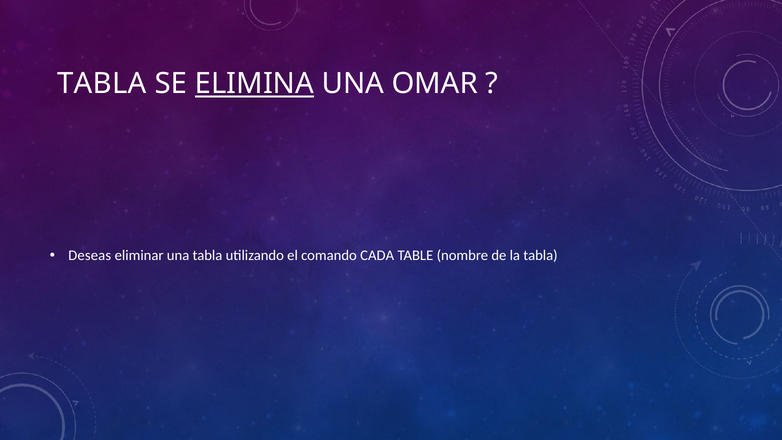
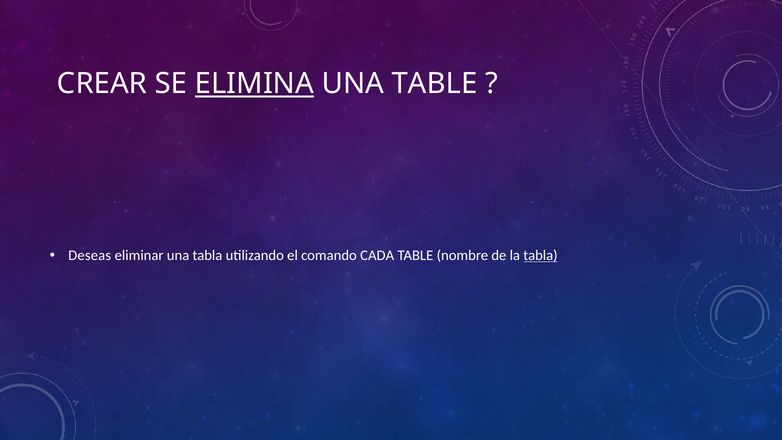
TABLA: TABLA -> CREAR (102, 84)
UNA OMAR: OMAR -> TABLE (435, 84)
tabla underline: none -> present (540, 255)
